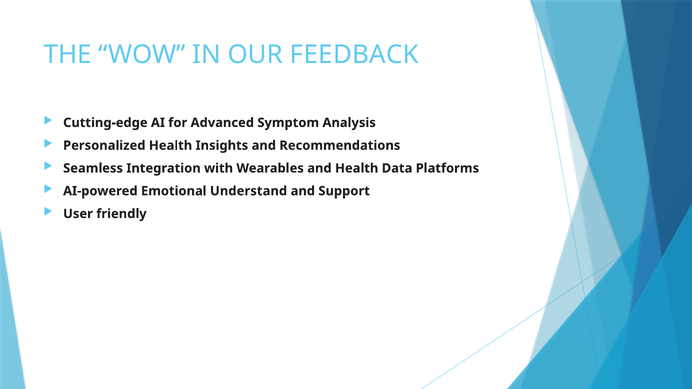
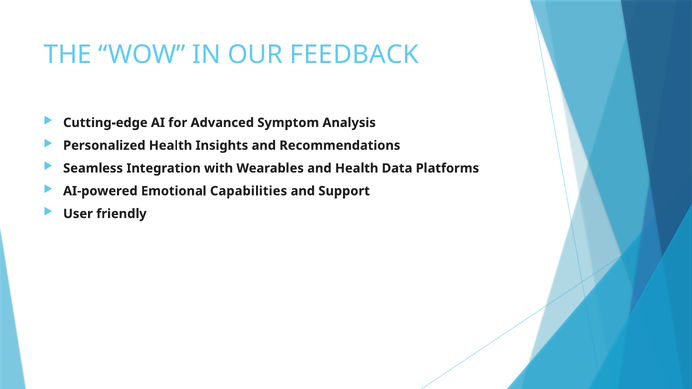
Understand: Understand -> Capabilities (249, 191)
